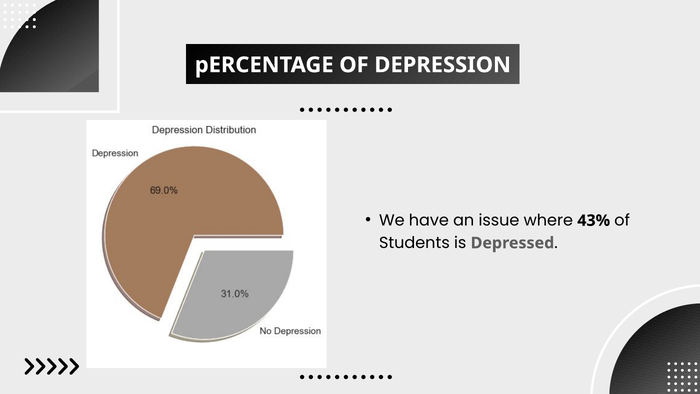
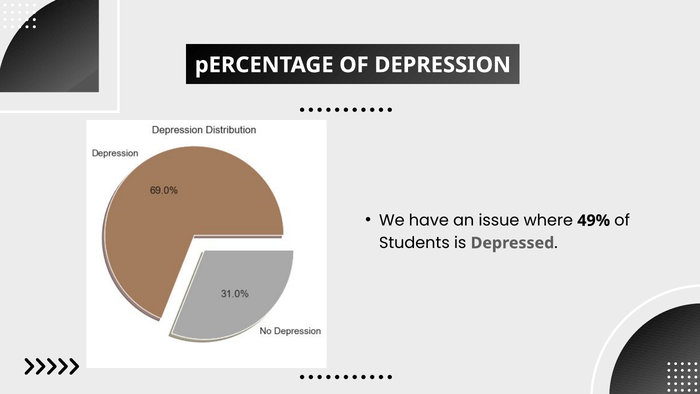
43%: 43% -> 49% (594, 220)
